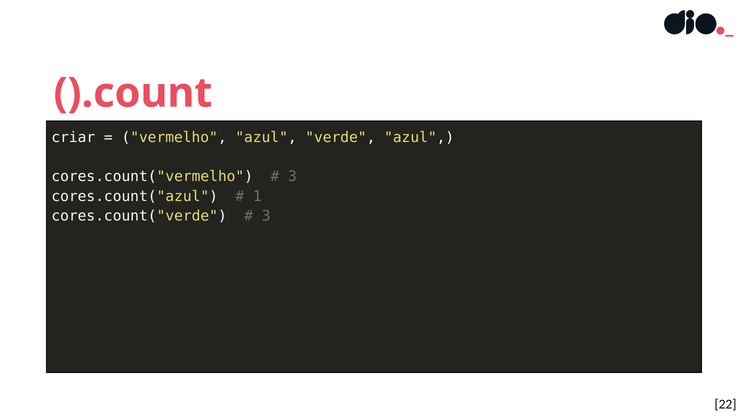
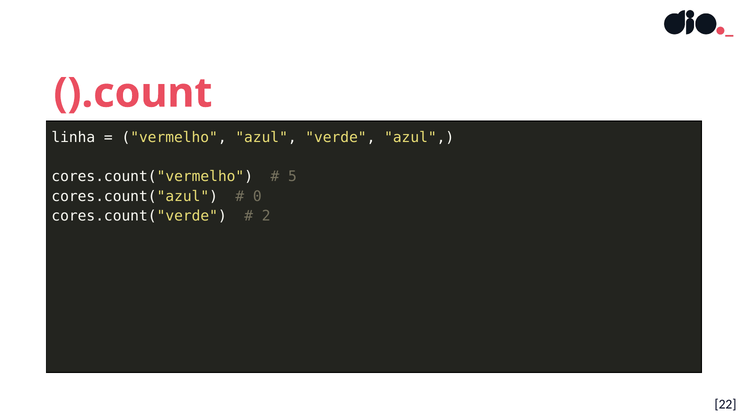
criar: criar -> linha (73, 138)
3: 3 -> 5 (292, 177)
1: 1 -> 0 (257, 196)
3: 3 -> 2 (266, 216)
